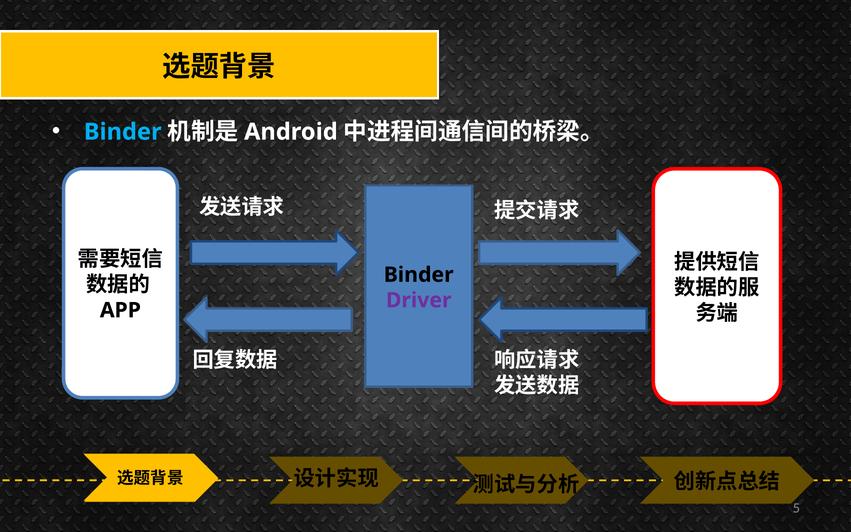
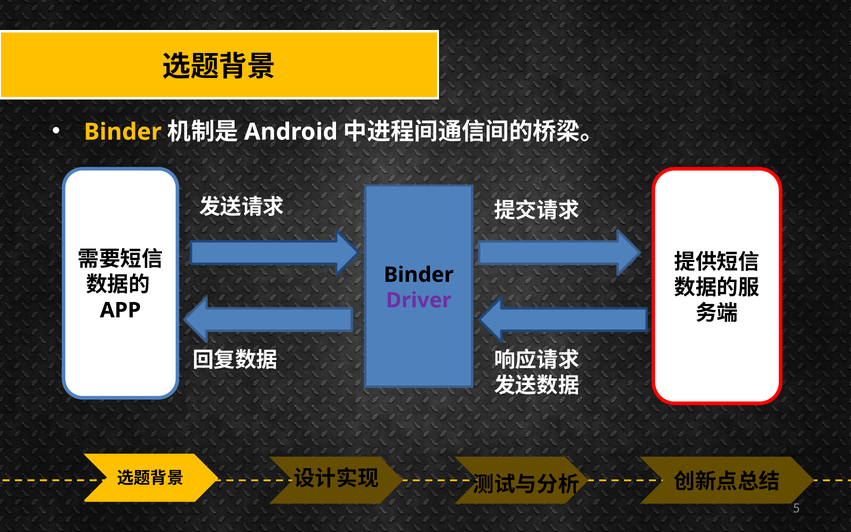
Binder colour: light blue -> yellow (123, 132)
